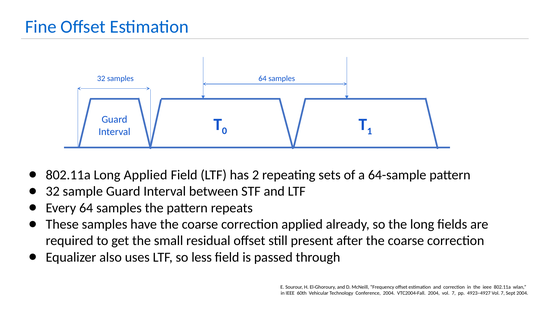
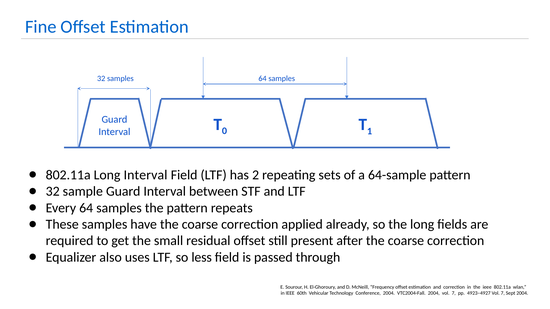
Long Applied: Applied -> Interval (146, 175)
